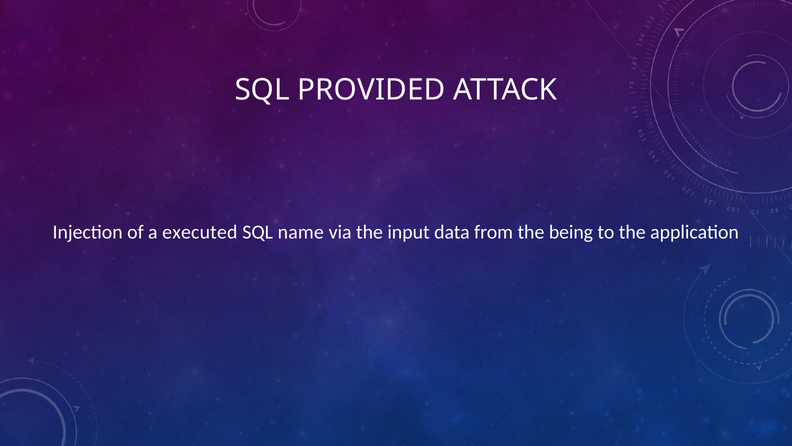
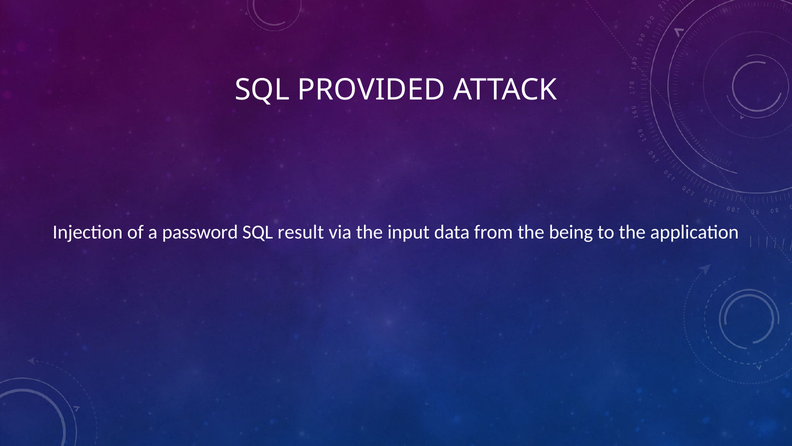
executed: executed -> password (200, 232)
name: name -> result (301, 232)
